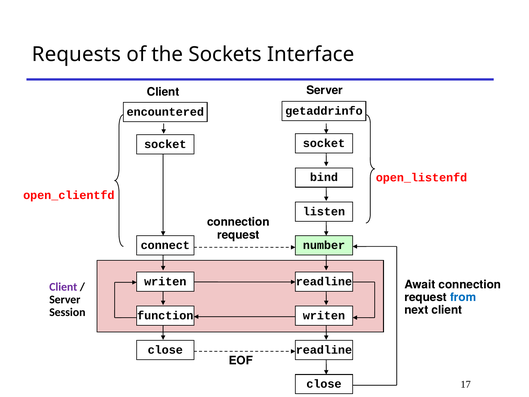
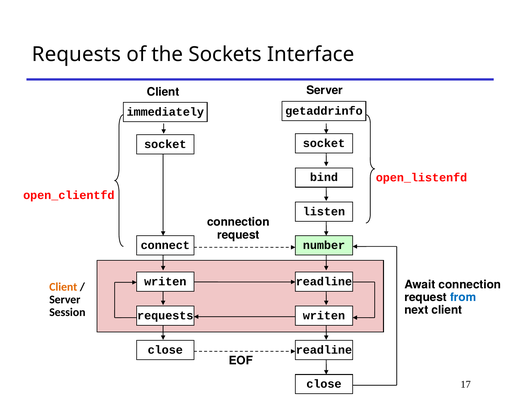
encountered: encountered -> immediately (165, 112)
Client colour: purple -> orange (63, 287)
function: function -> requests (165, 315)
